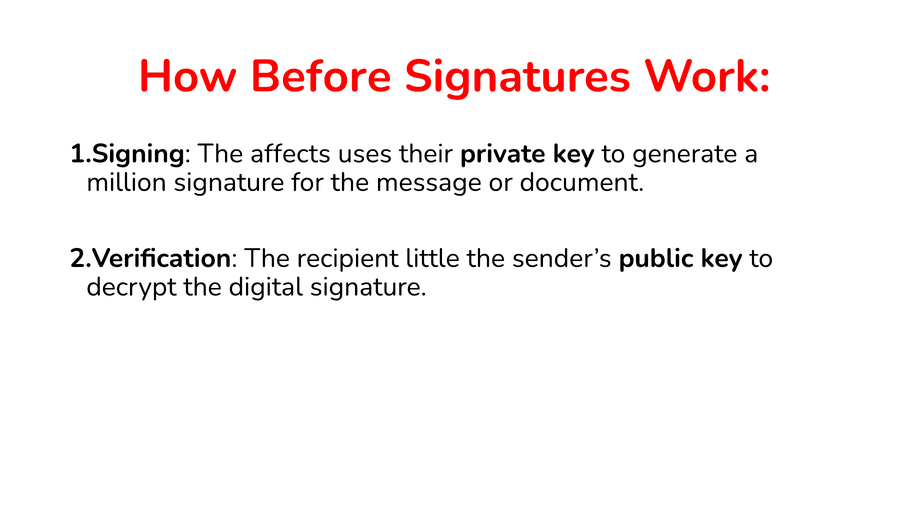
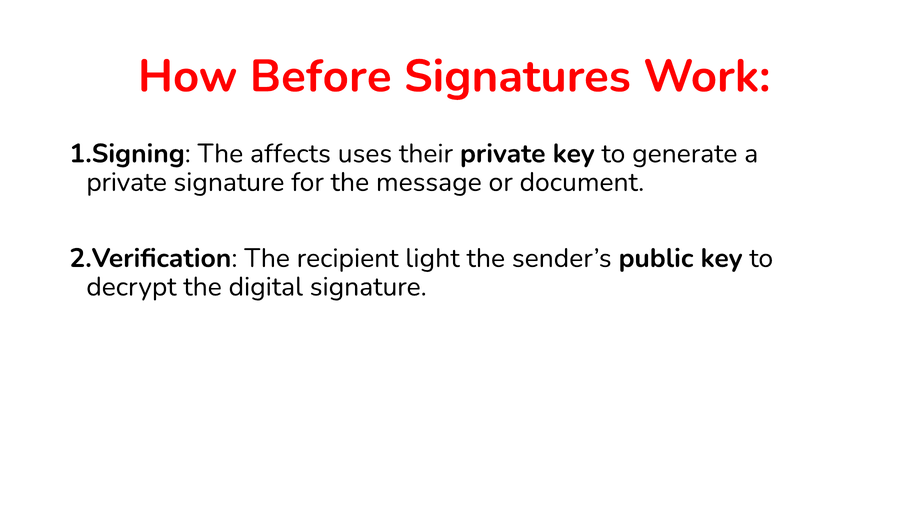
million: million -> private (127, 182)
little: little -> light (432, 258)
